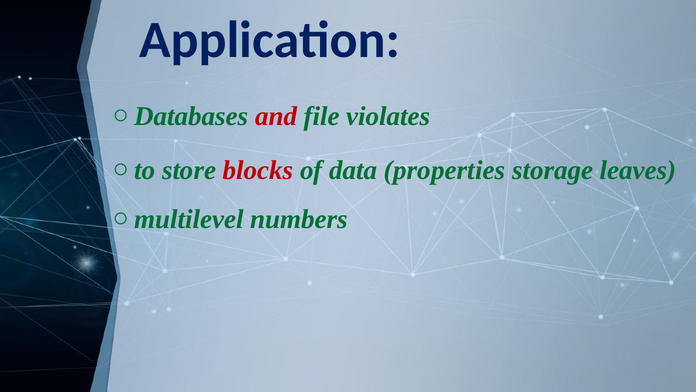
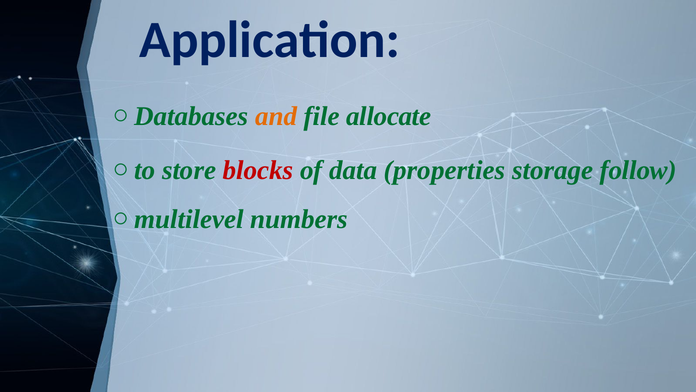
and colour: red -> orange (276, 116)
violates: violates -> allocate (389, 116)
leaves: leaves -> follow (638, 170)
